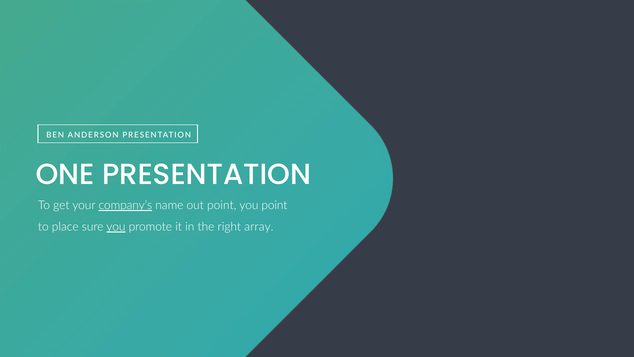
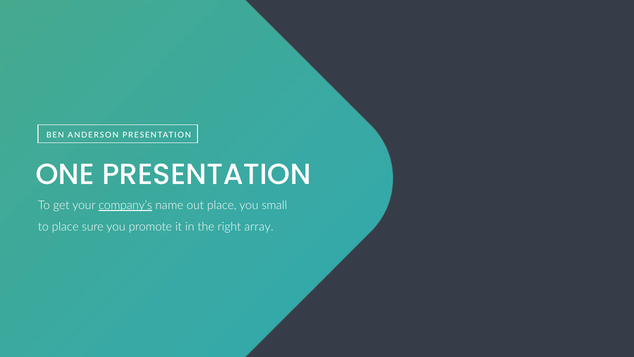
out point: point -> place (222, 205)
you point: point -> small (274, 205)
you underline: present -> none (116, 227)
